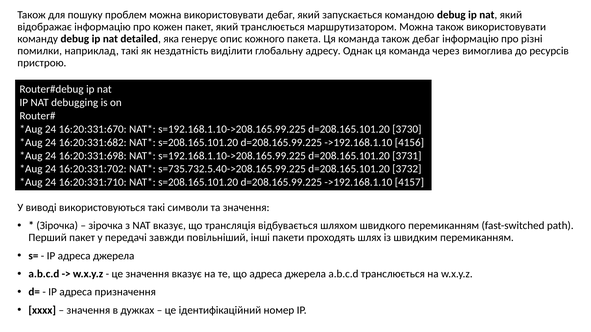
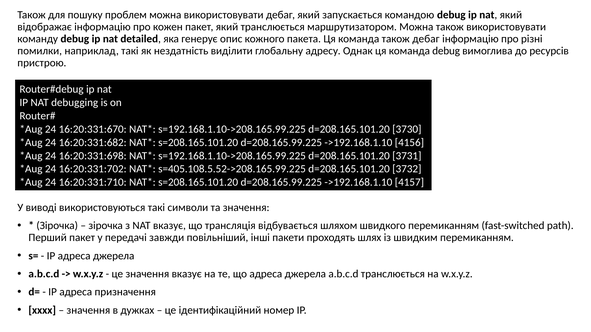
команда через: через -> debug (446, 51)
s=735.732.5.40->208.165.99.225: s=735.732.5.40->208.165.99.225 -> s=405.108.5.52->208.165.99.225 (232, 169)
